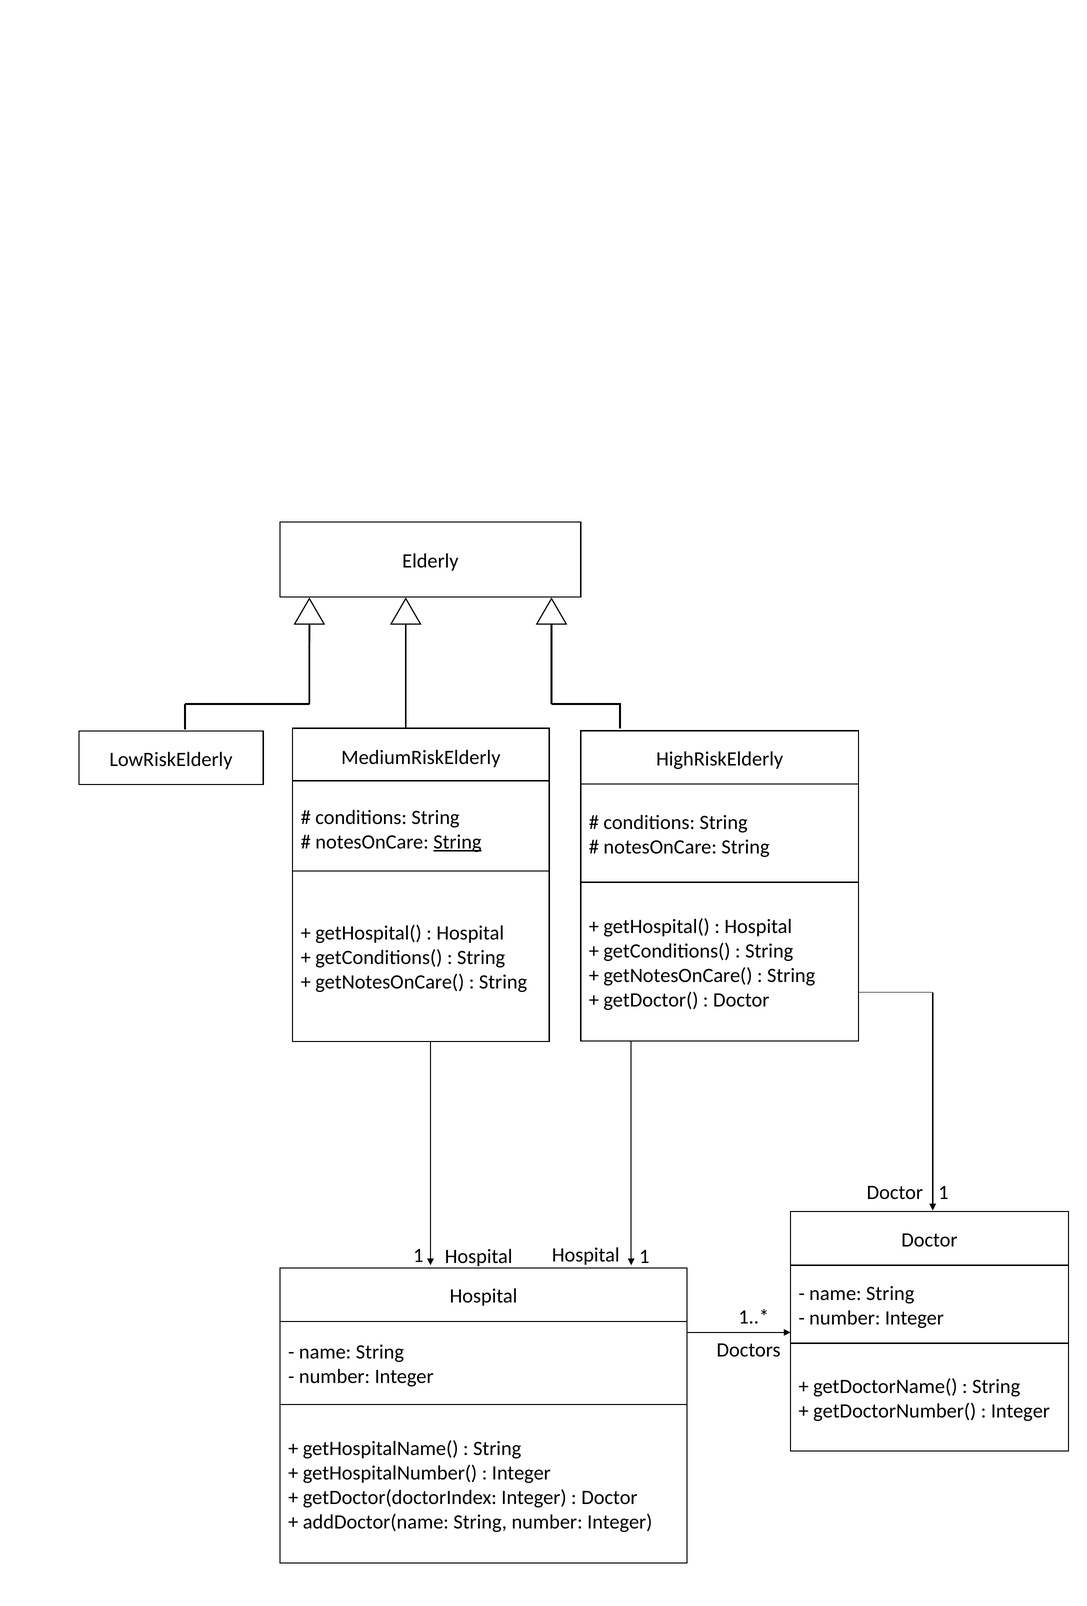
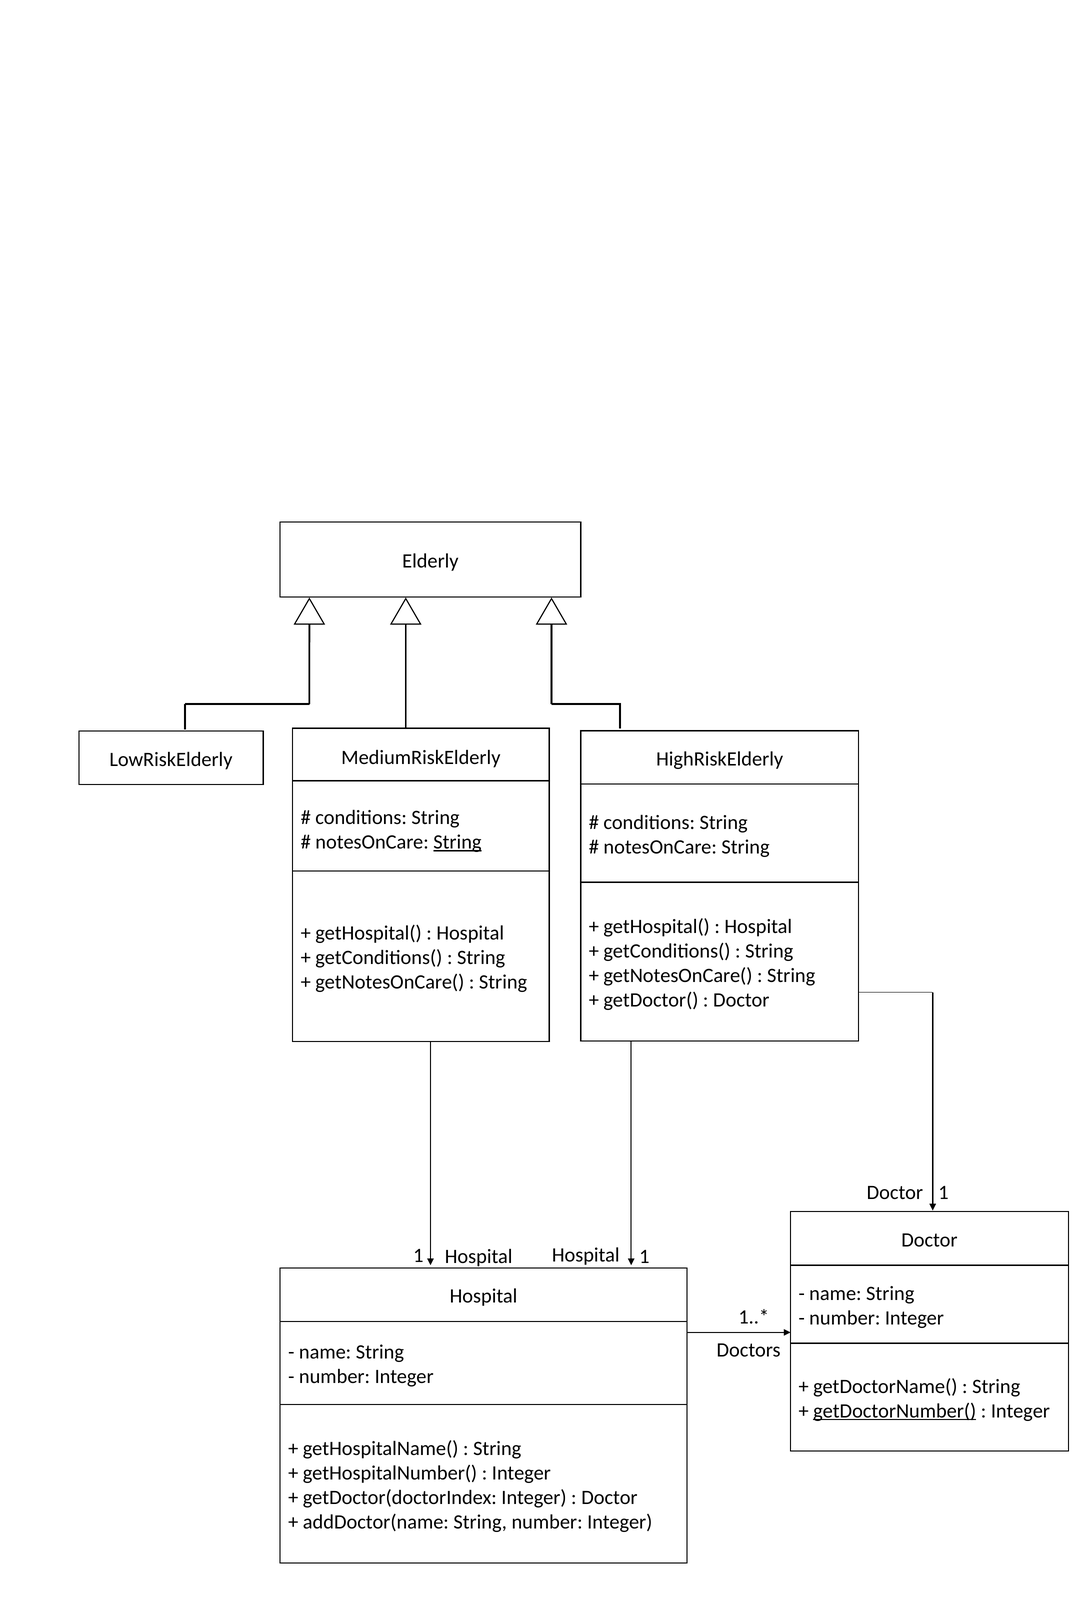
getDoctorNumber( underline: none -> present (895, 1411)
